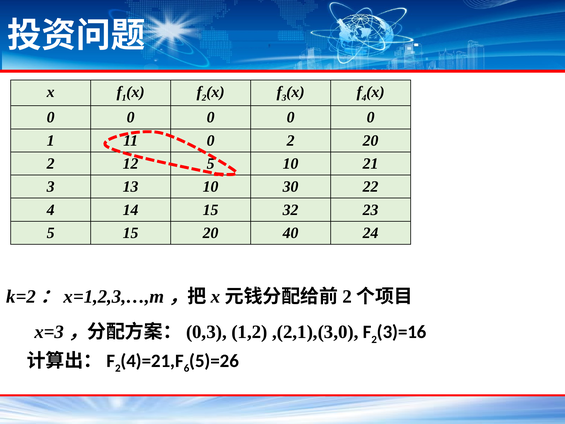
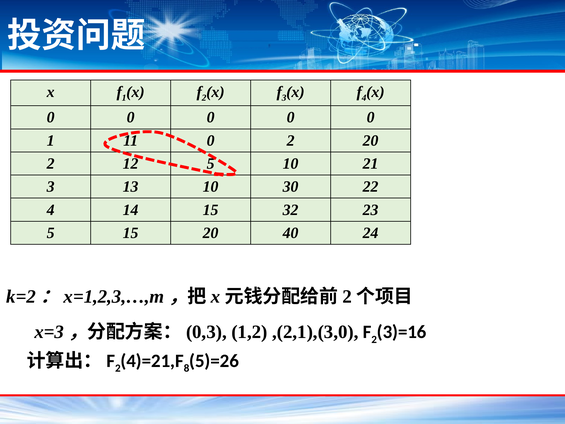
6: 6 -> 8 (187, 368)
